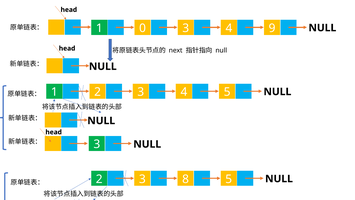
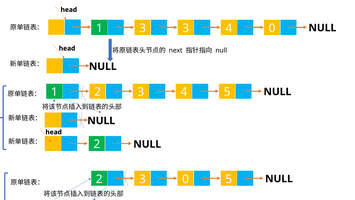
1 0: 0 -> 3 (143, 28)
4 9: 9 -> 0 (272, 28)
3: 3 -> 2 (97, 144)
3 8: 8 -> 0 (186, 179)
